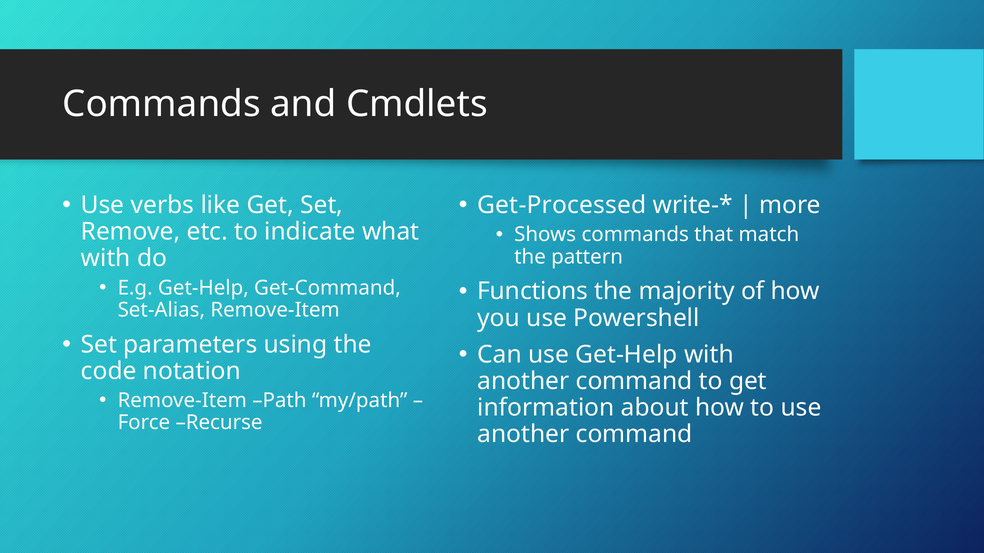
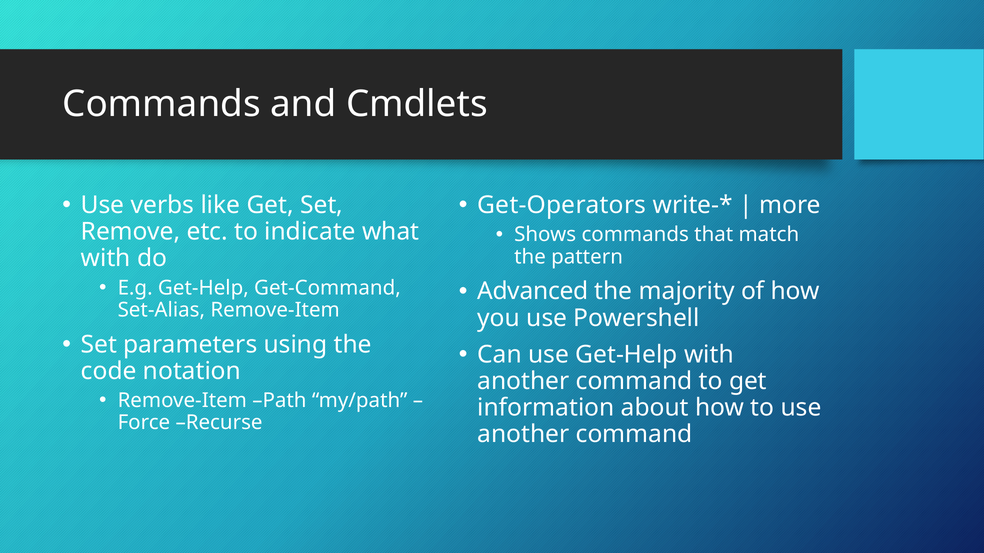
Get-Processed: Get-Processed -> Get-Operators (562, 205)
Functions: Functions -> Advanced (533, 292)
